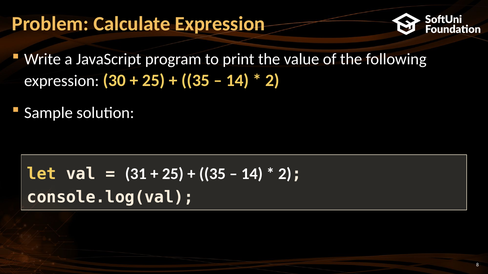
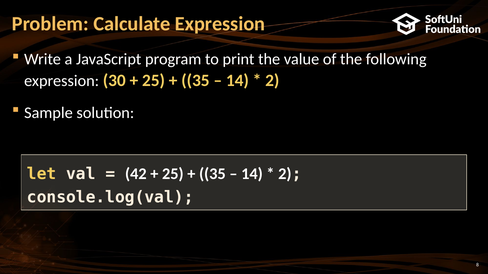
31: 31 -> 42 (136, 174)
